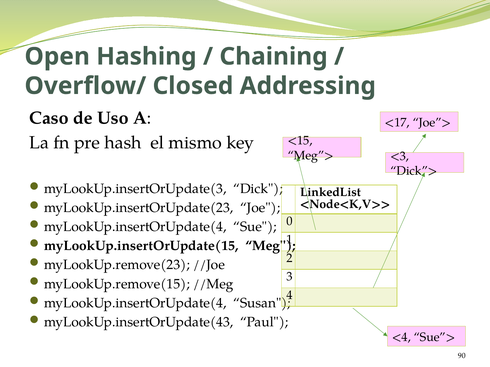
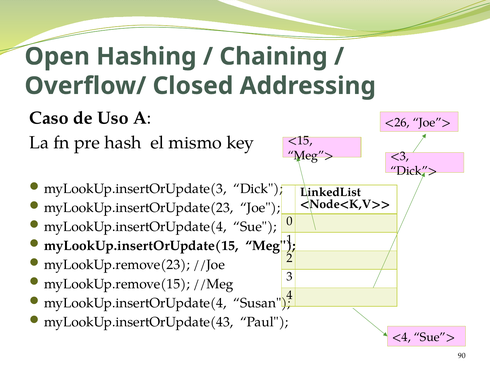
<17: <17 -> <26 (397, 123)
